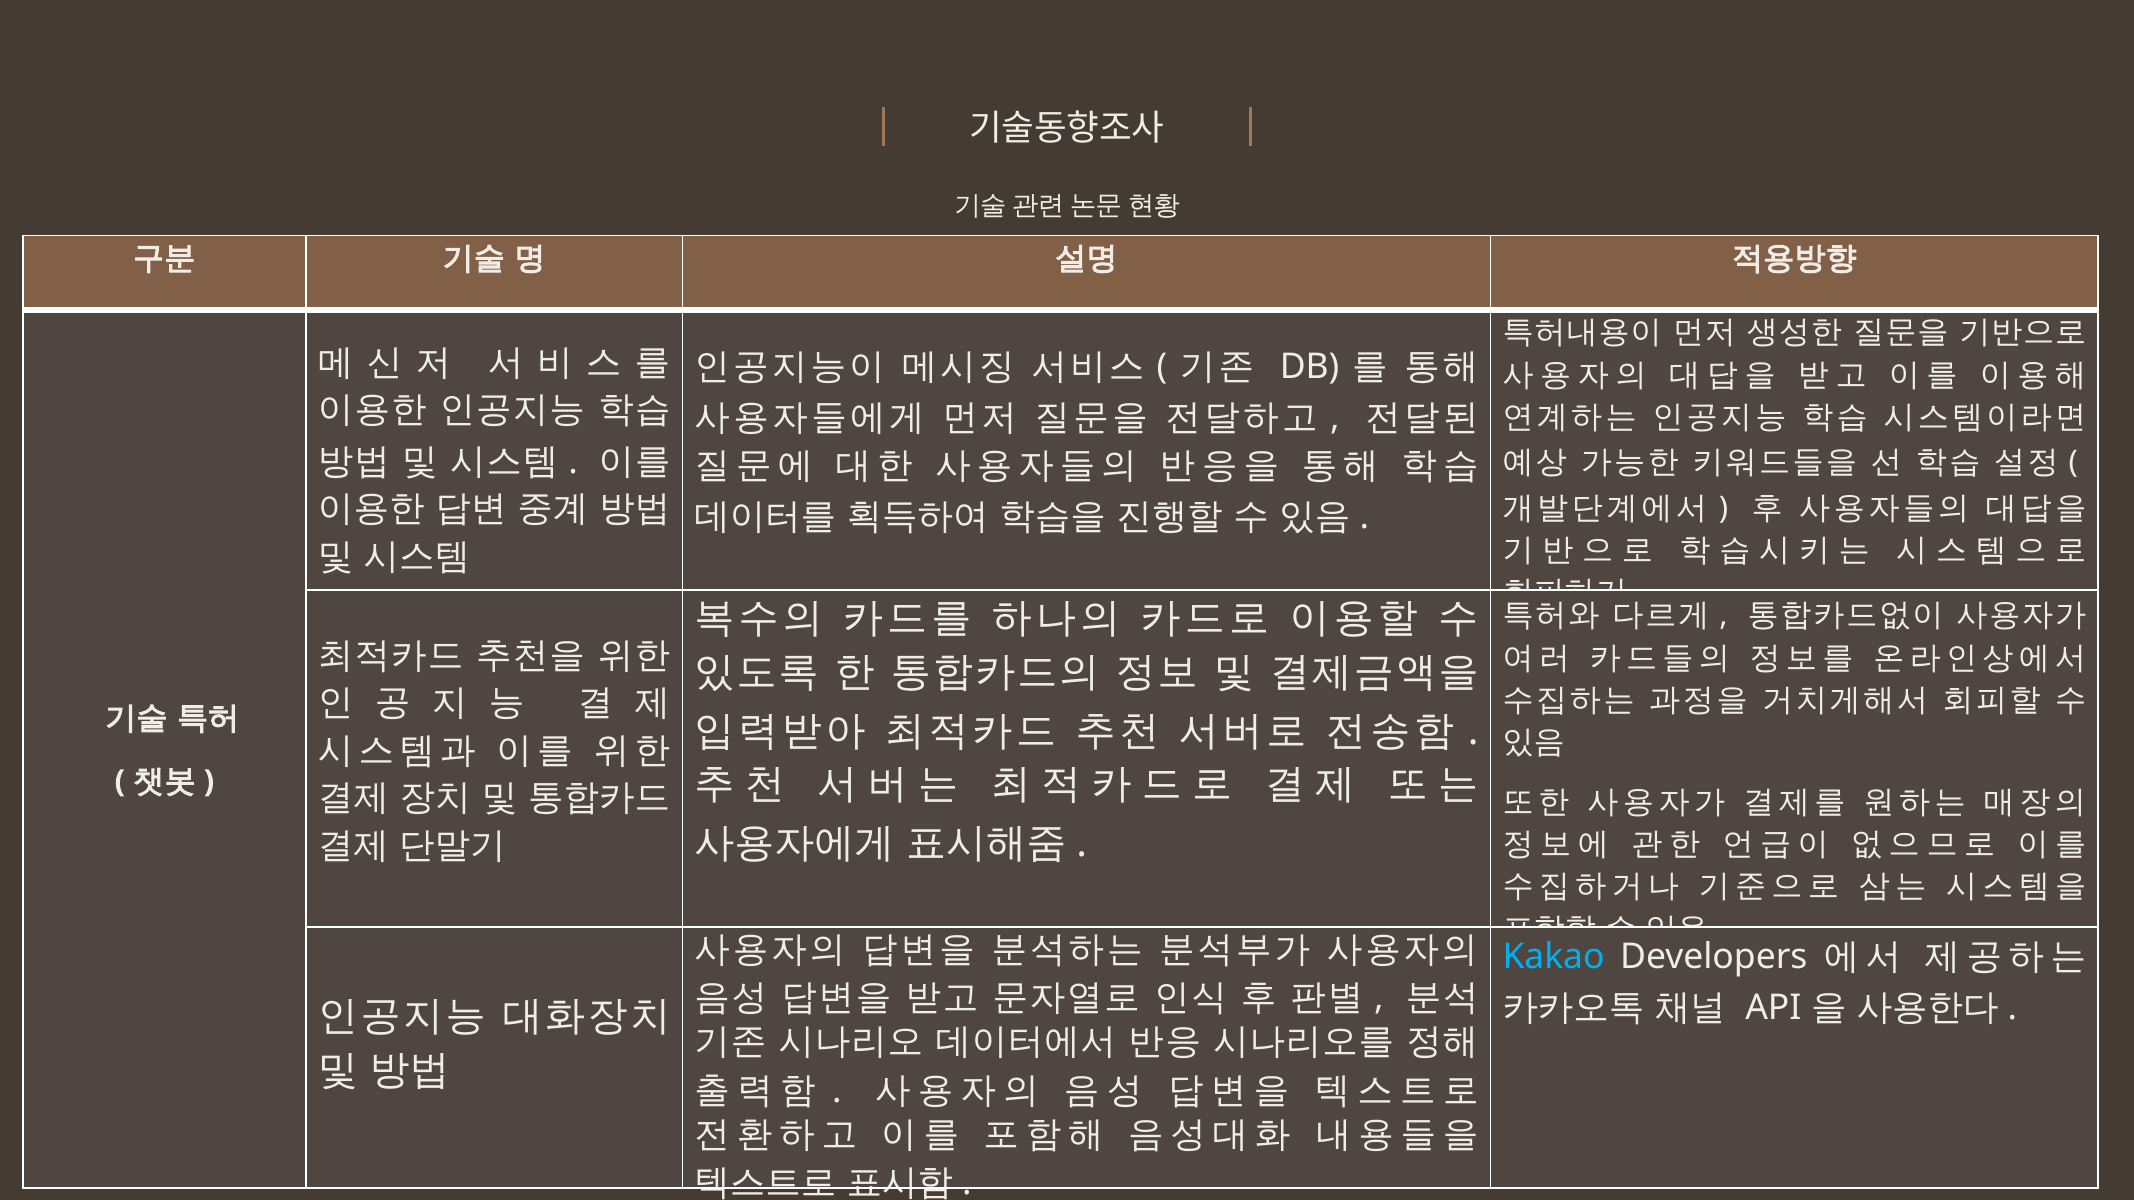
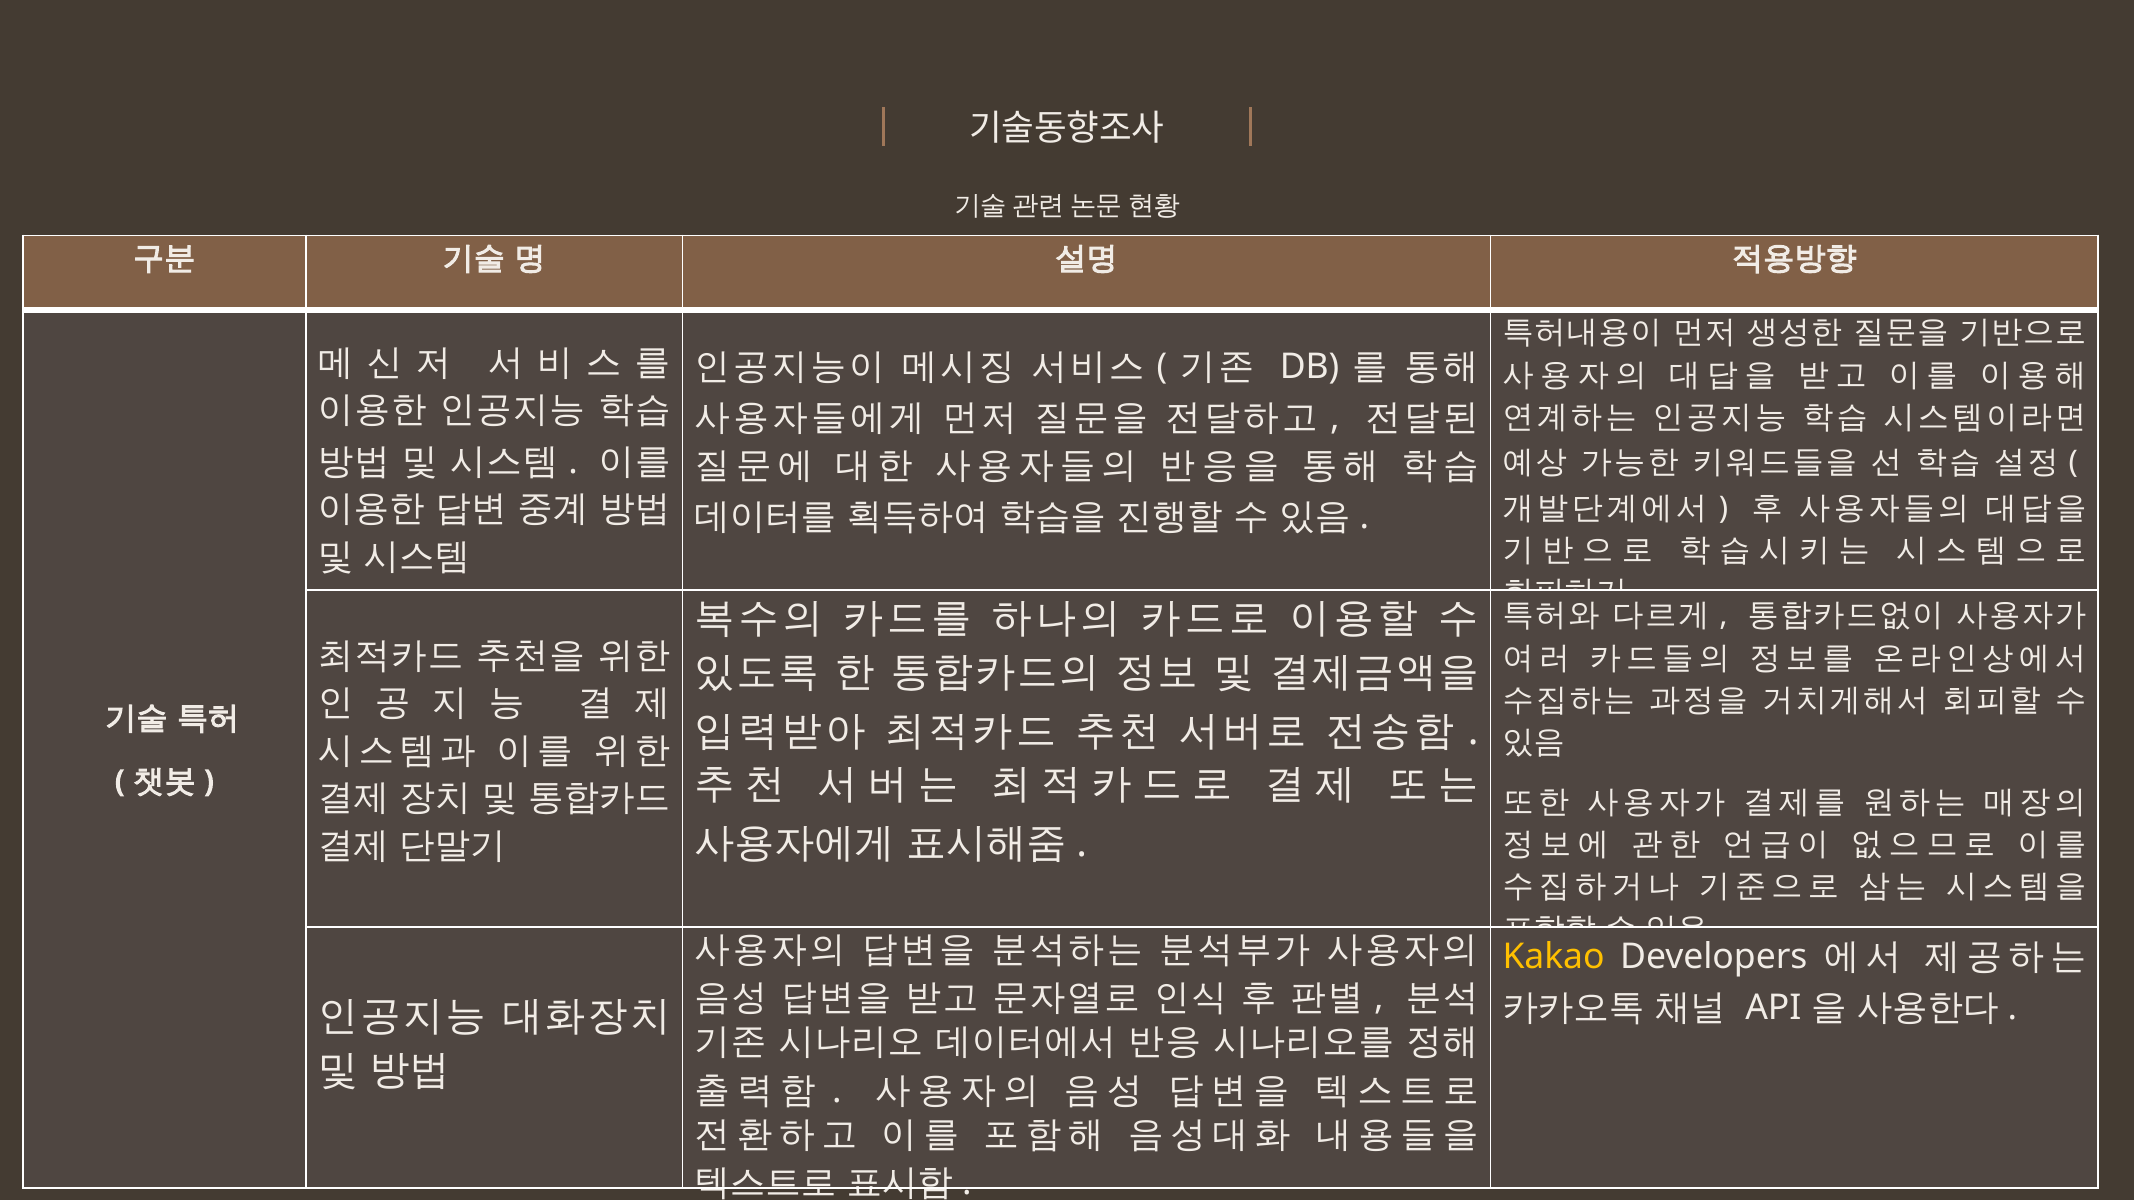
Kakao colour: light blue -> yellow (1554, 957)
